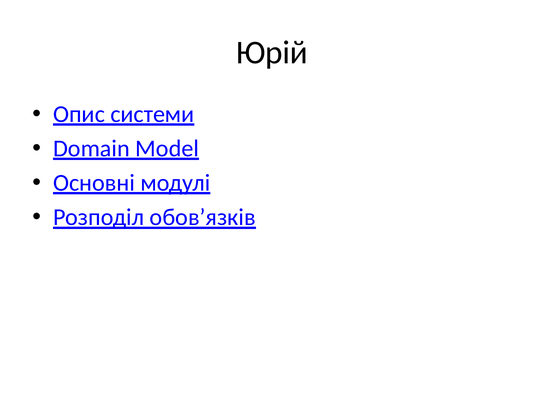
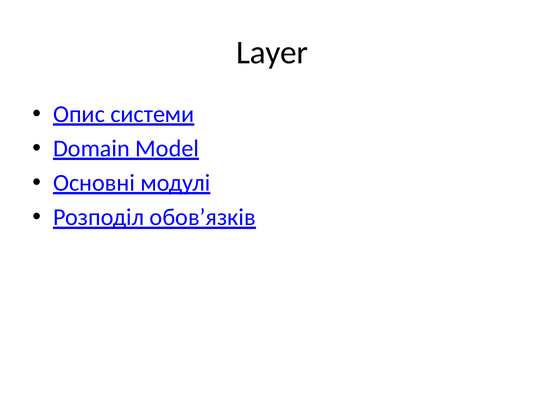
Юрій: Юрій -> Layer (272, 53)
